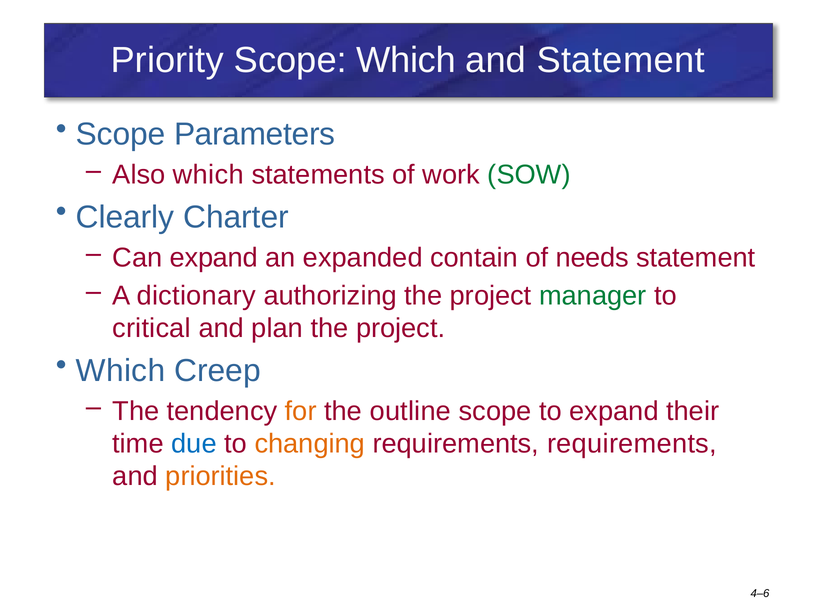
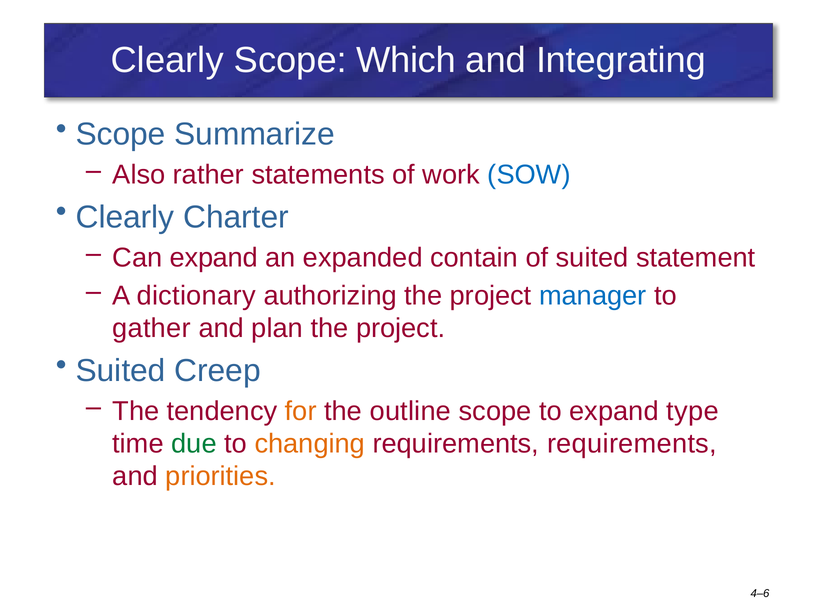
Priority: Priority -> Clearly (167, 60)
and Statement: Statement -> Integrating (621, 60)
Parameters: Parameters -> Summarize (255, 134)
Also which: which -> rather (208, 175)
SOW colour: green -> blue (529, 175)
of needs: needs -> suited (592, 257)
manager colour: green -> blue (593, 296)
critical: critical -> gather (152, 328)
Which: Which -> Suited (121, 370)
their: their -> type (693, 411)
due colour: blue -> green (194, 444)
